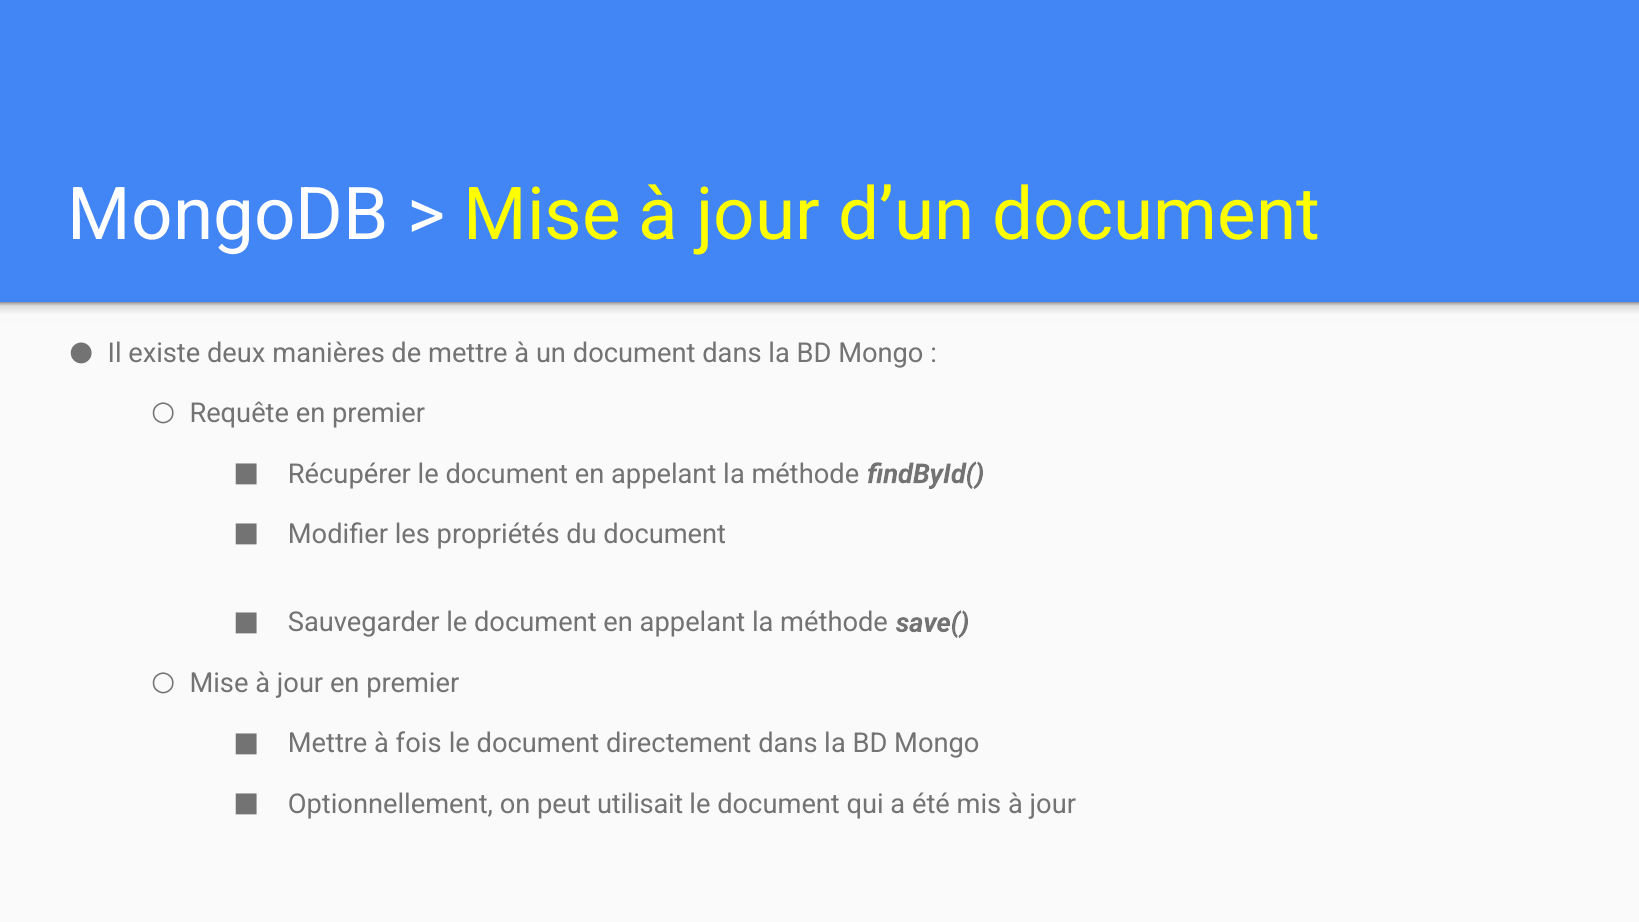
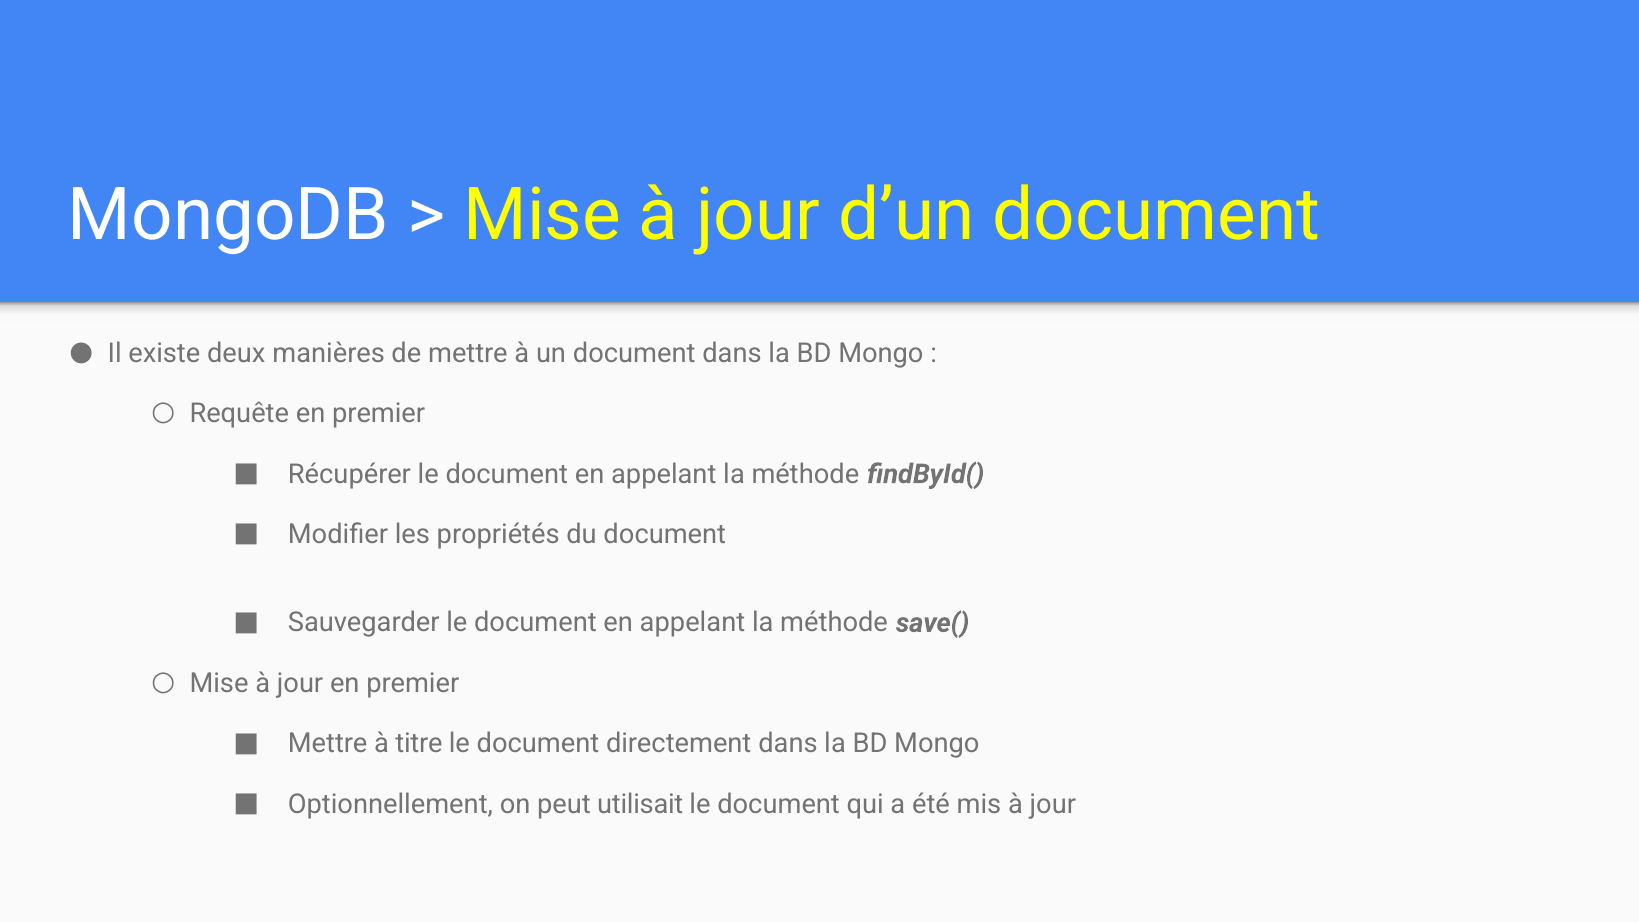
fois: fois -> titre (419, 744)
